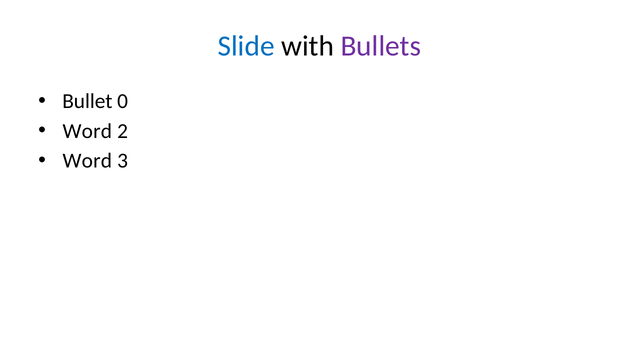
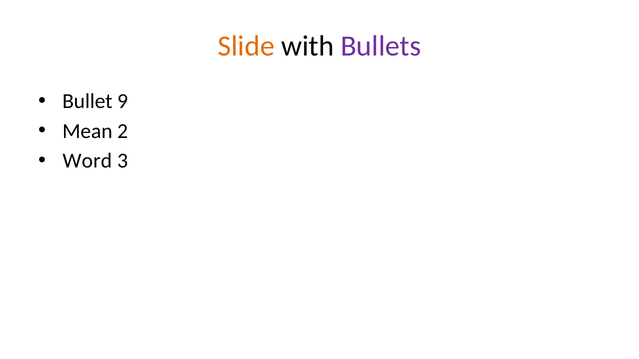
Slide colour: blue -> orange (246, 46)
0: 0 -> 9 (123, 101)
Word: Word -> Mean (87, 131)
